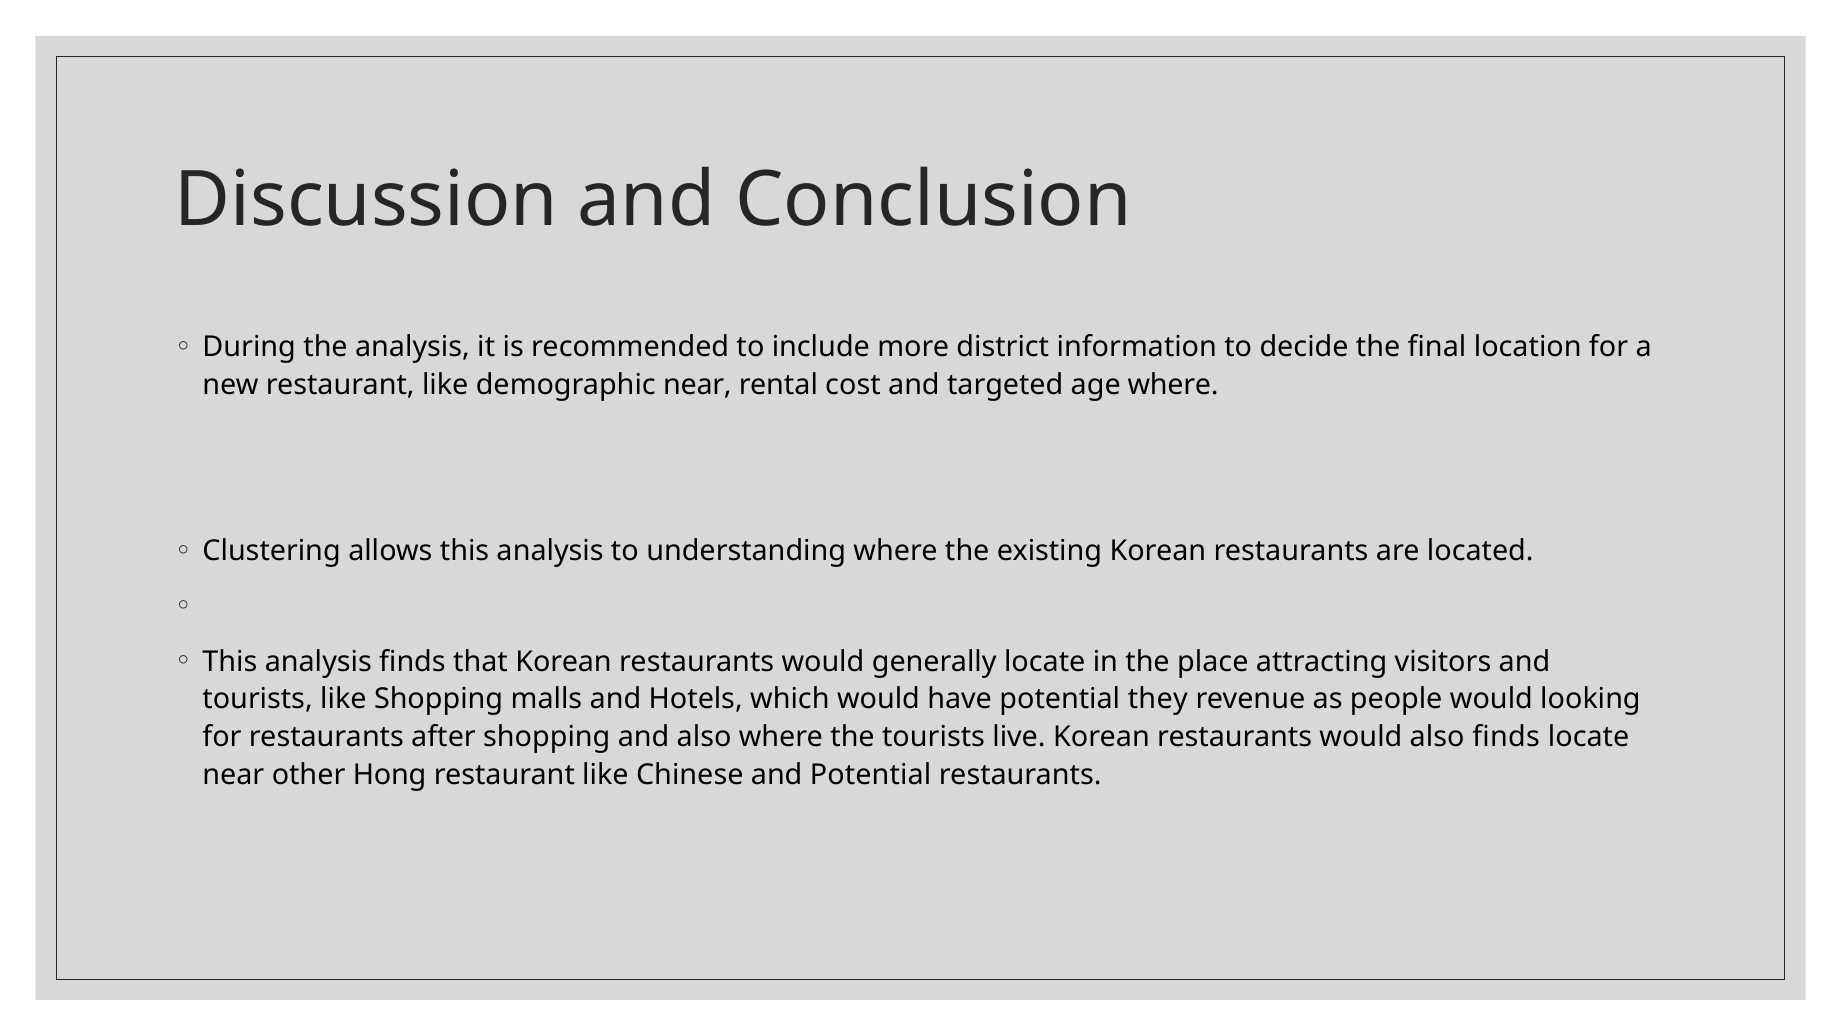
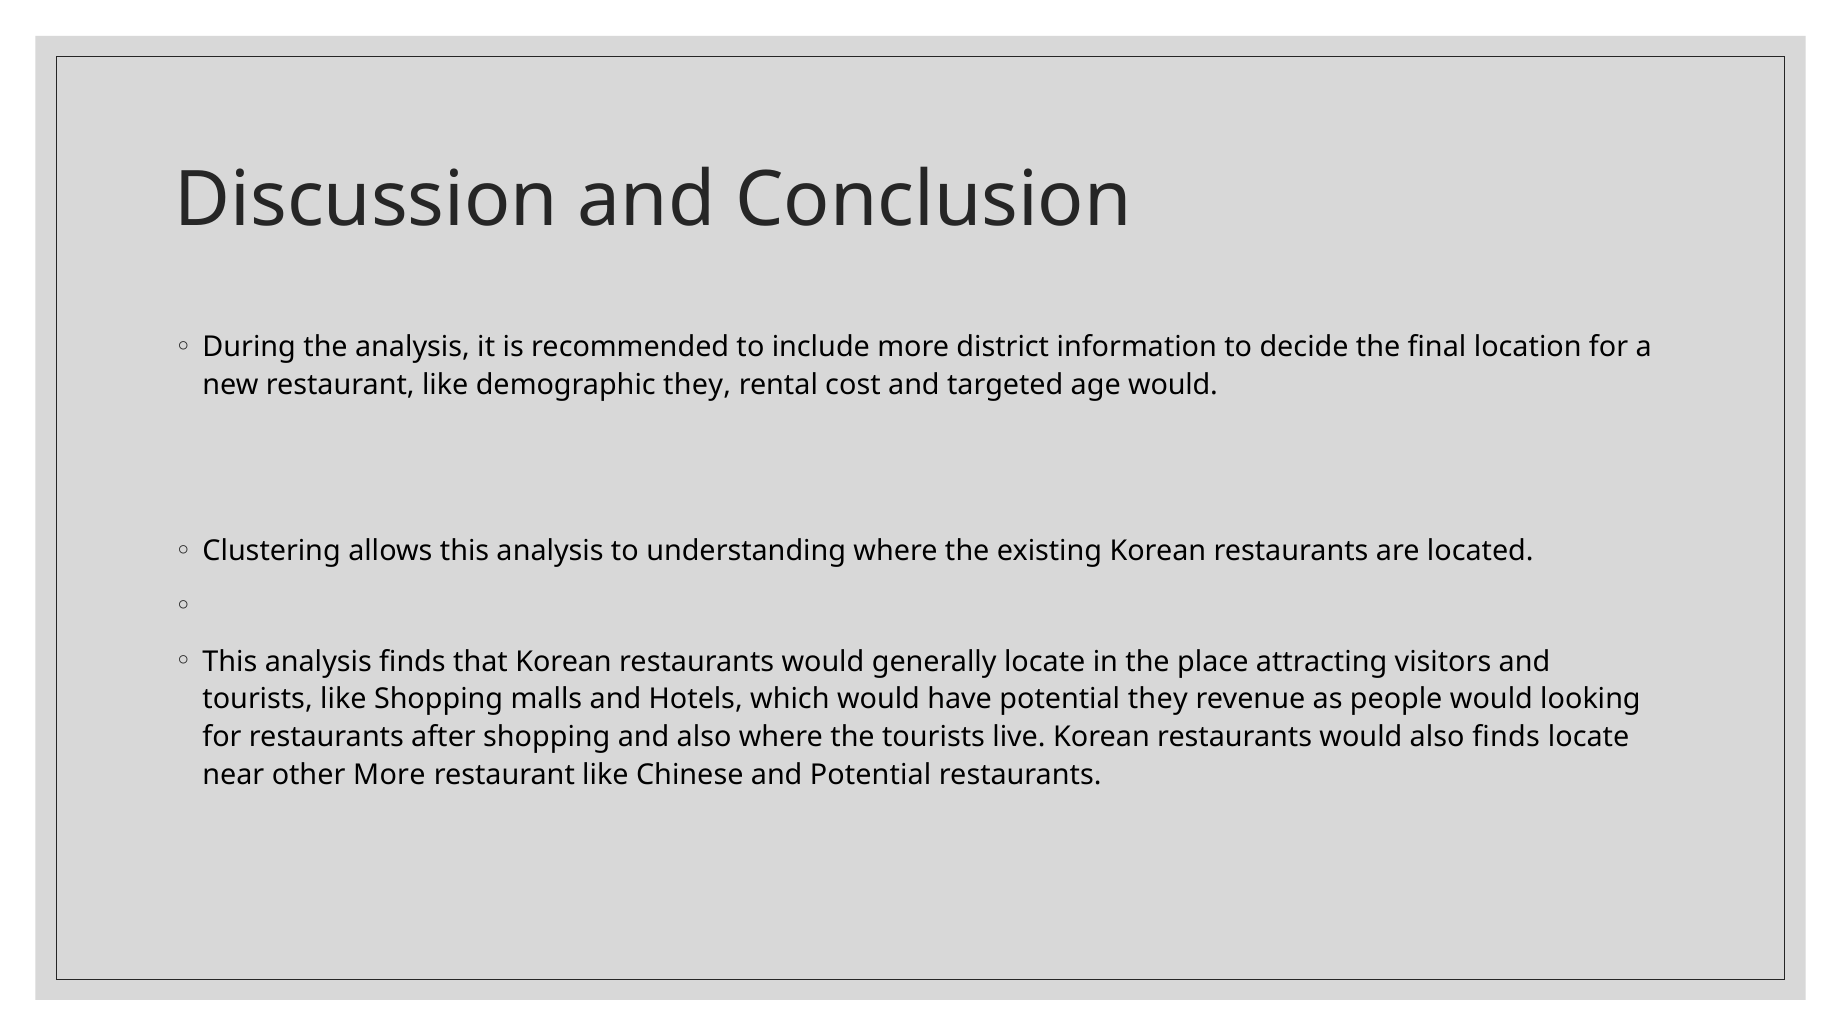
demographic near: near -> they (697, 385)
age where: where -> would (1173, 385)
other Hong: Hong -> More (389, 775)
